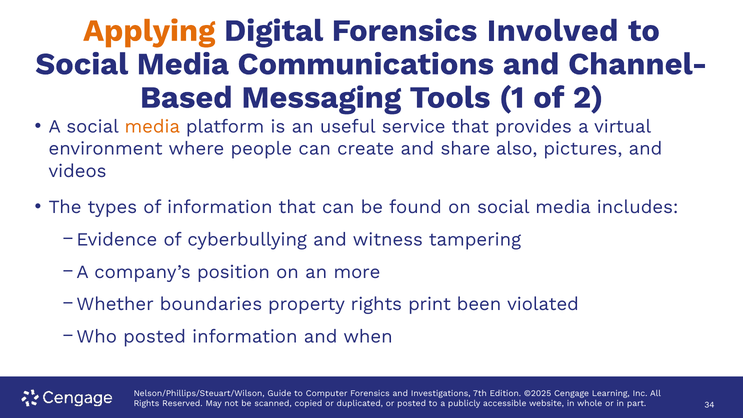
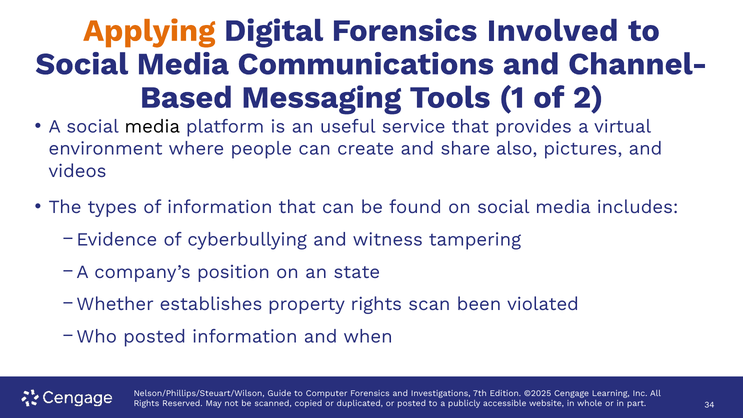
media colour: orange -> black (152, 126)
more: more -> state (357, 272)
boundaries: boundaries -> establishes (211, 304)
print: print -> scan (429, 304)
